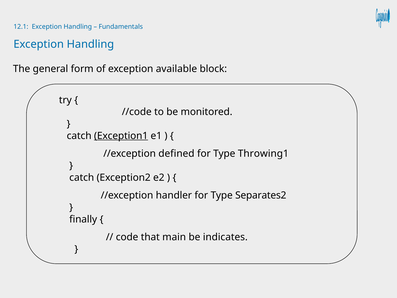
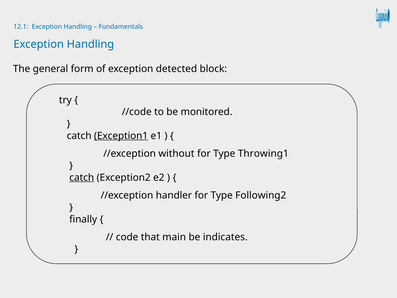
available: available -> detected (176, 69)
defined: defined -> without (176, 154)
catch underline: none -> present (82, 177)
Separates2: Separates2 -> Following2 (261, 195)
